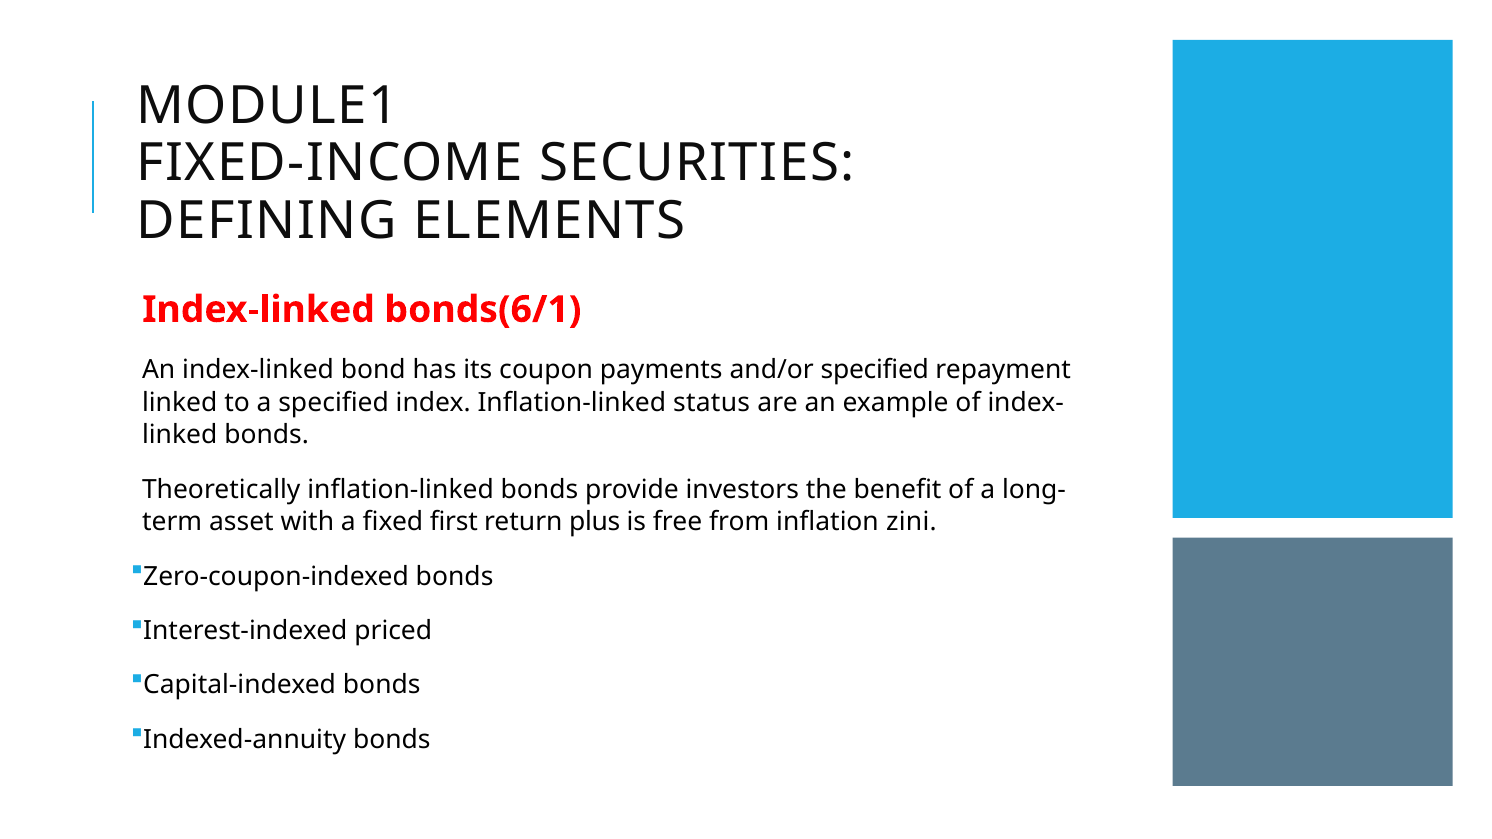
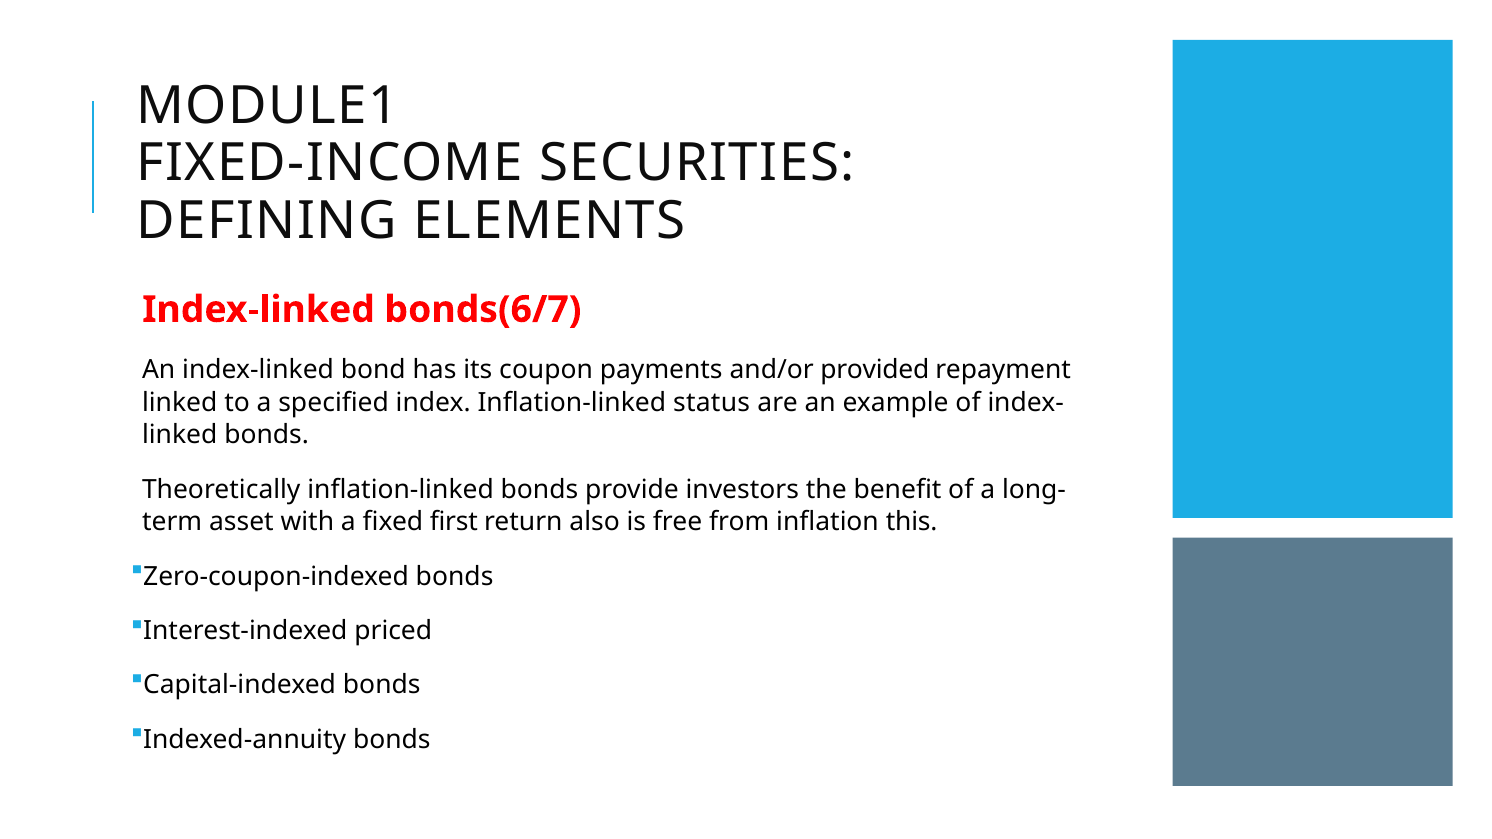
bonds(6/1: bonds(6/1 -> bonds(6/7 (483, 310)
and/or specified: specified -> provided (875, 370)
plus: plus -> also (595, 522)
zini: zini -> this (912, 522)
